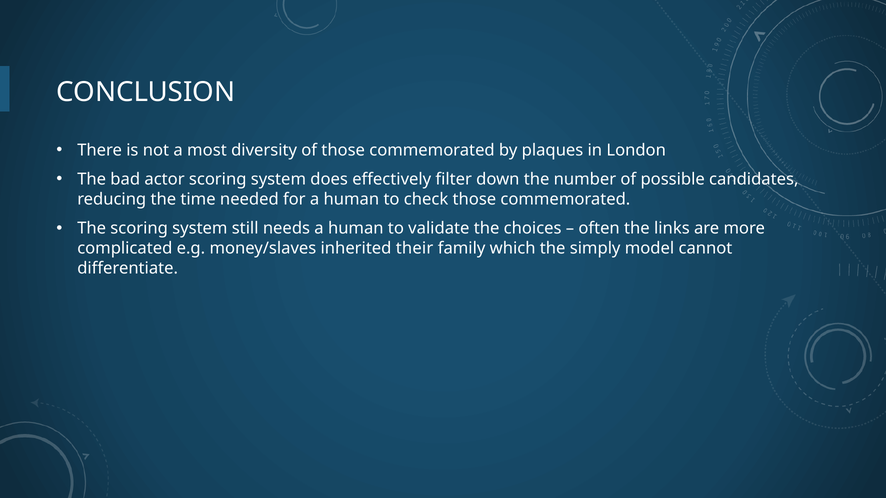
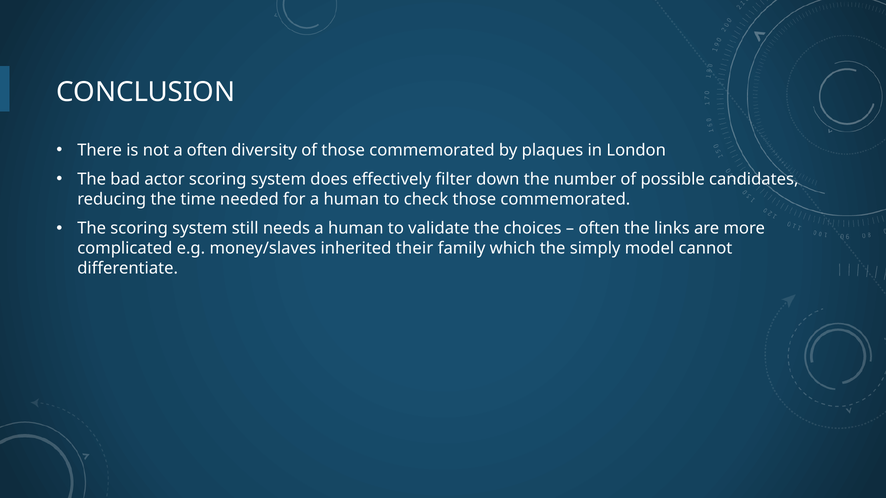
a most: most -> often (207, 150)
